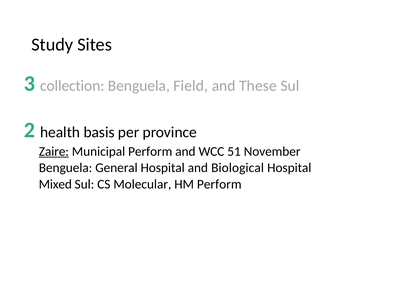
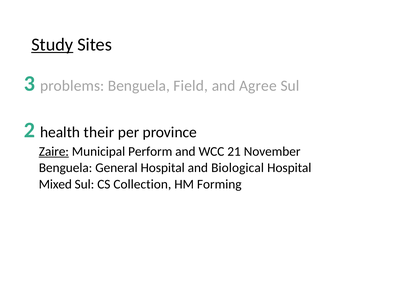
Study underline: none -> present (52, 45)
collection: collection -> problems (72, 86)
These: These -> Agree (258, 86)
basis: basis -> their (99, 132)
51: 51 -> 21 (234, 151)
Molecular: Molecular -> Collection (142, 184)
HM Perform: Perform -> Forming (219, 184)
